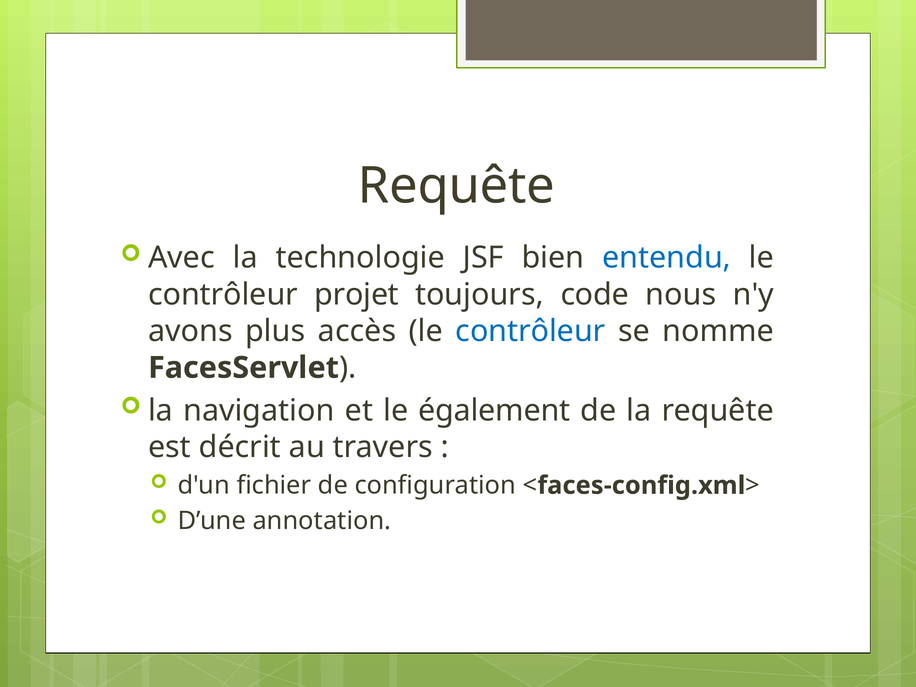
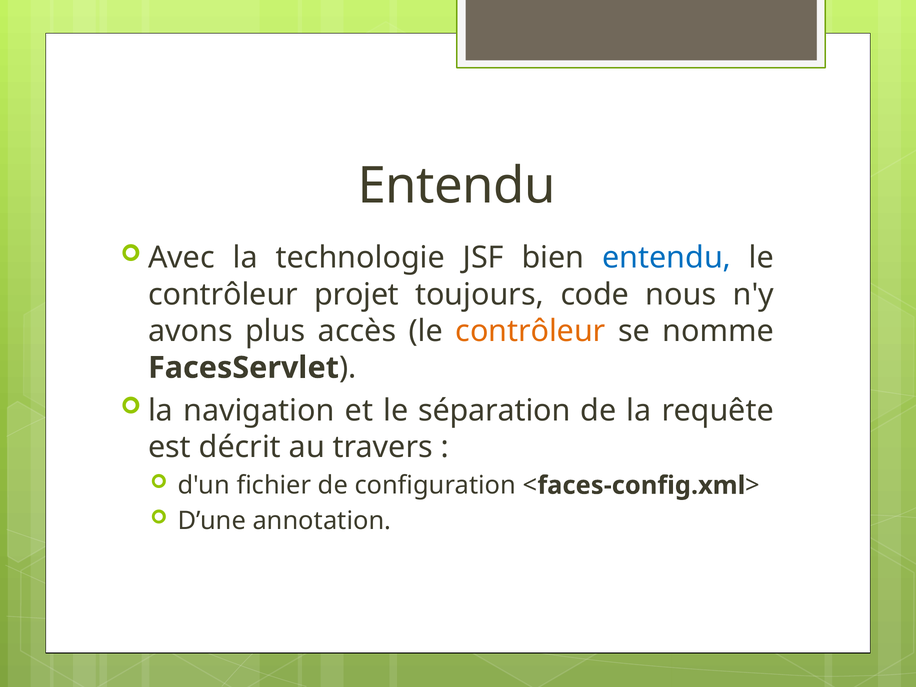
Requête: Requête -> Entendu (457, 186)
contrôleur colour: blue -> orange (531, 331)
également: également -> séparation (494, 410)
